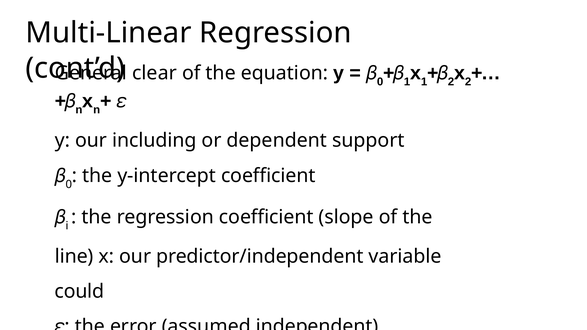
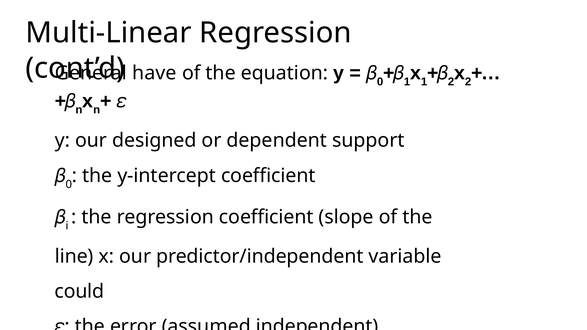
clear: clear -> have (154, 73)
including: including -> designed (154, 141)
